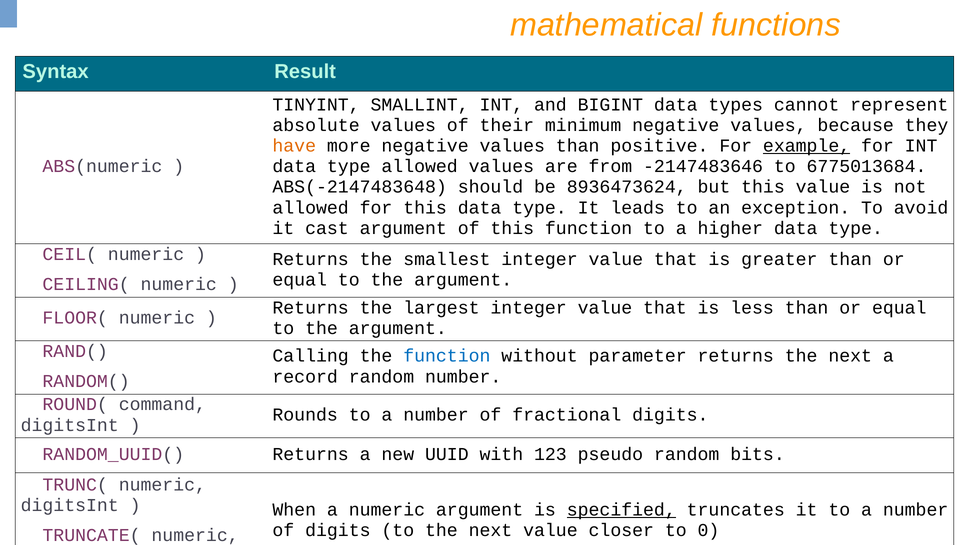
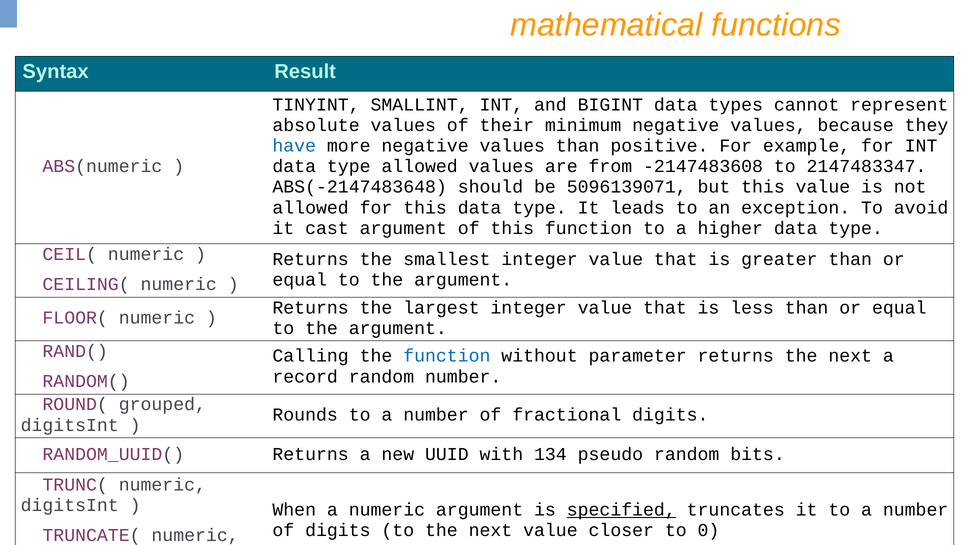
have colour: orange -> blue (294, 146)
example underline: present -> none (807, 146)
-2147483646: -2147483646 -> -2147483608 (703, 166)
6775013684: 6775013684 -> 2147483347 (867, 166)
8936473624: 8936473624 -> 5096139071 (627, 187)
command: command -> grouped (162, 405)
123: 123 -> 134 (550, 454)
